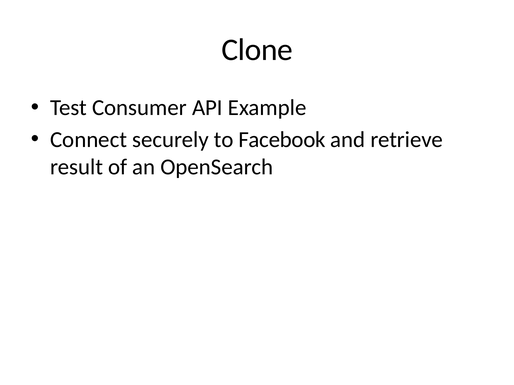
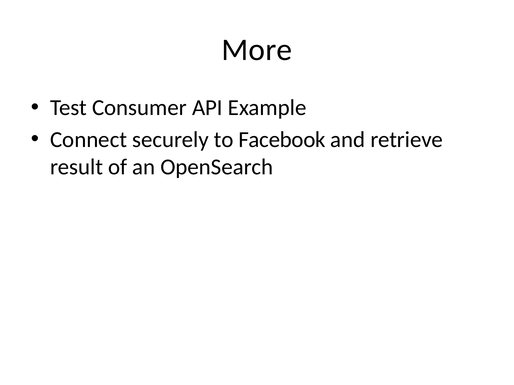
Clone: Clone -> More (257, 50)
